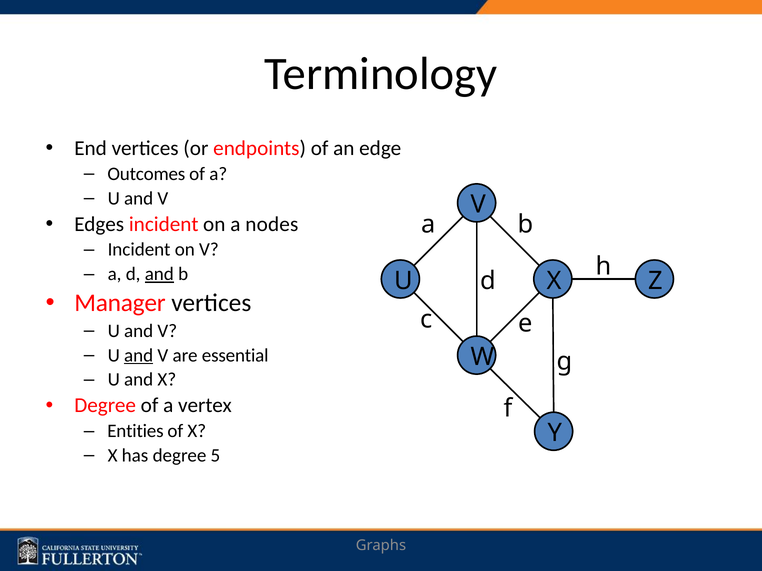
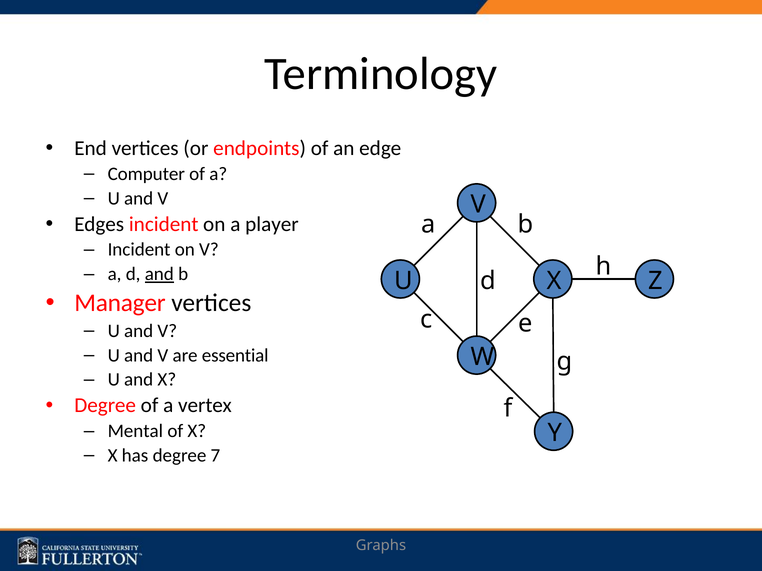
Outcomes: Outcomes -> Computer (146, 174)
nodes: nodes -> player (272, 224)
and underline: present -> none (139, 356)
Entities: Entities -> Mental (135, 431)
5: 5 -> 7 (215, 456)
